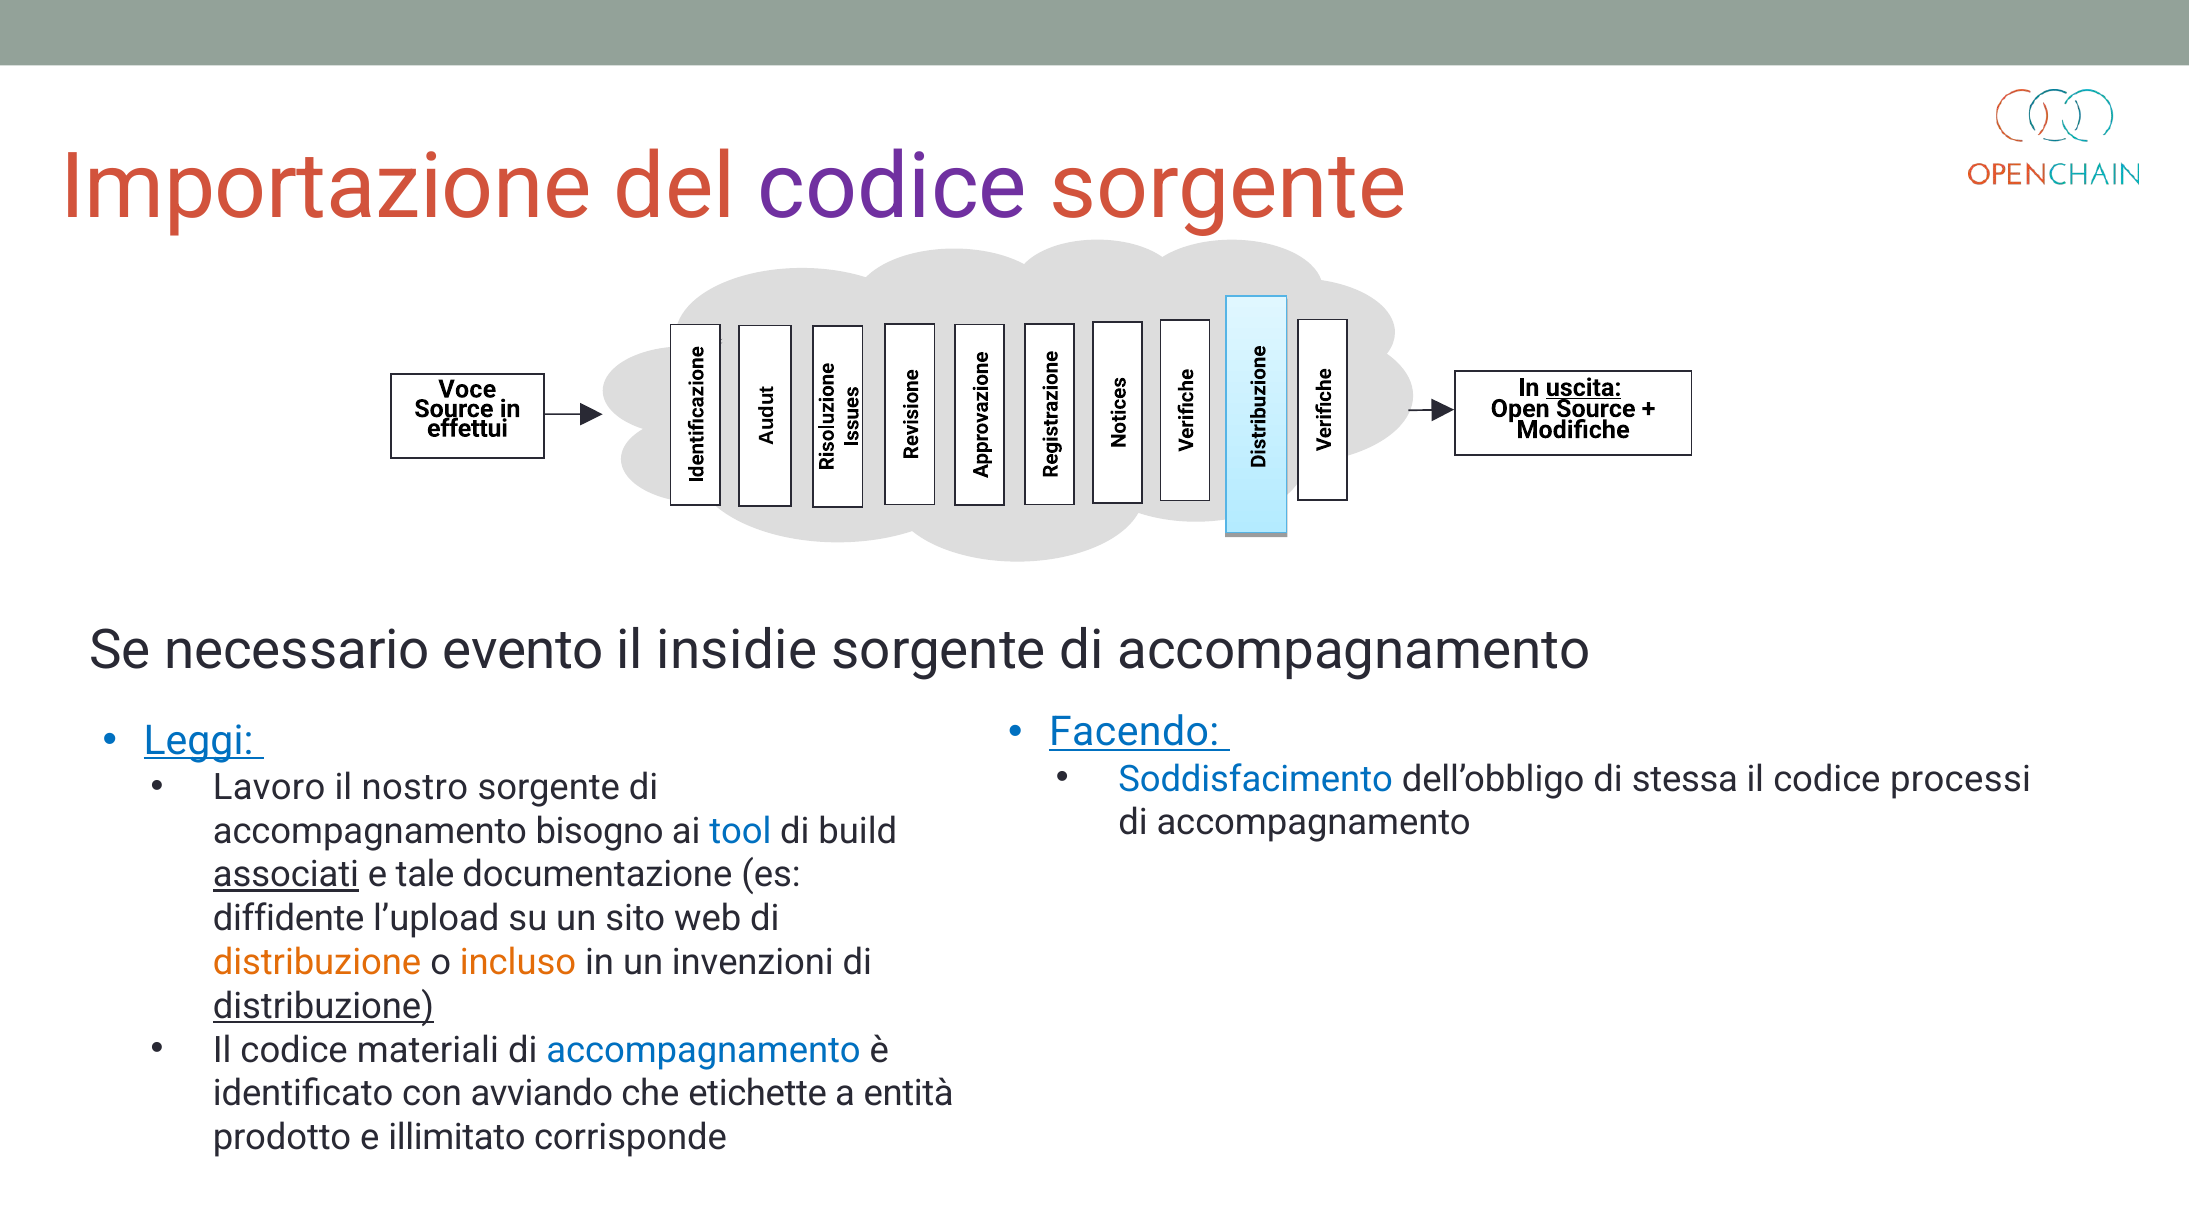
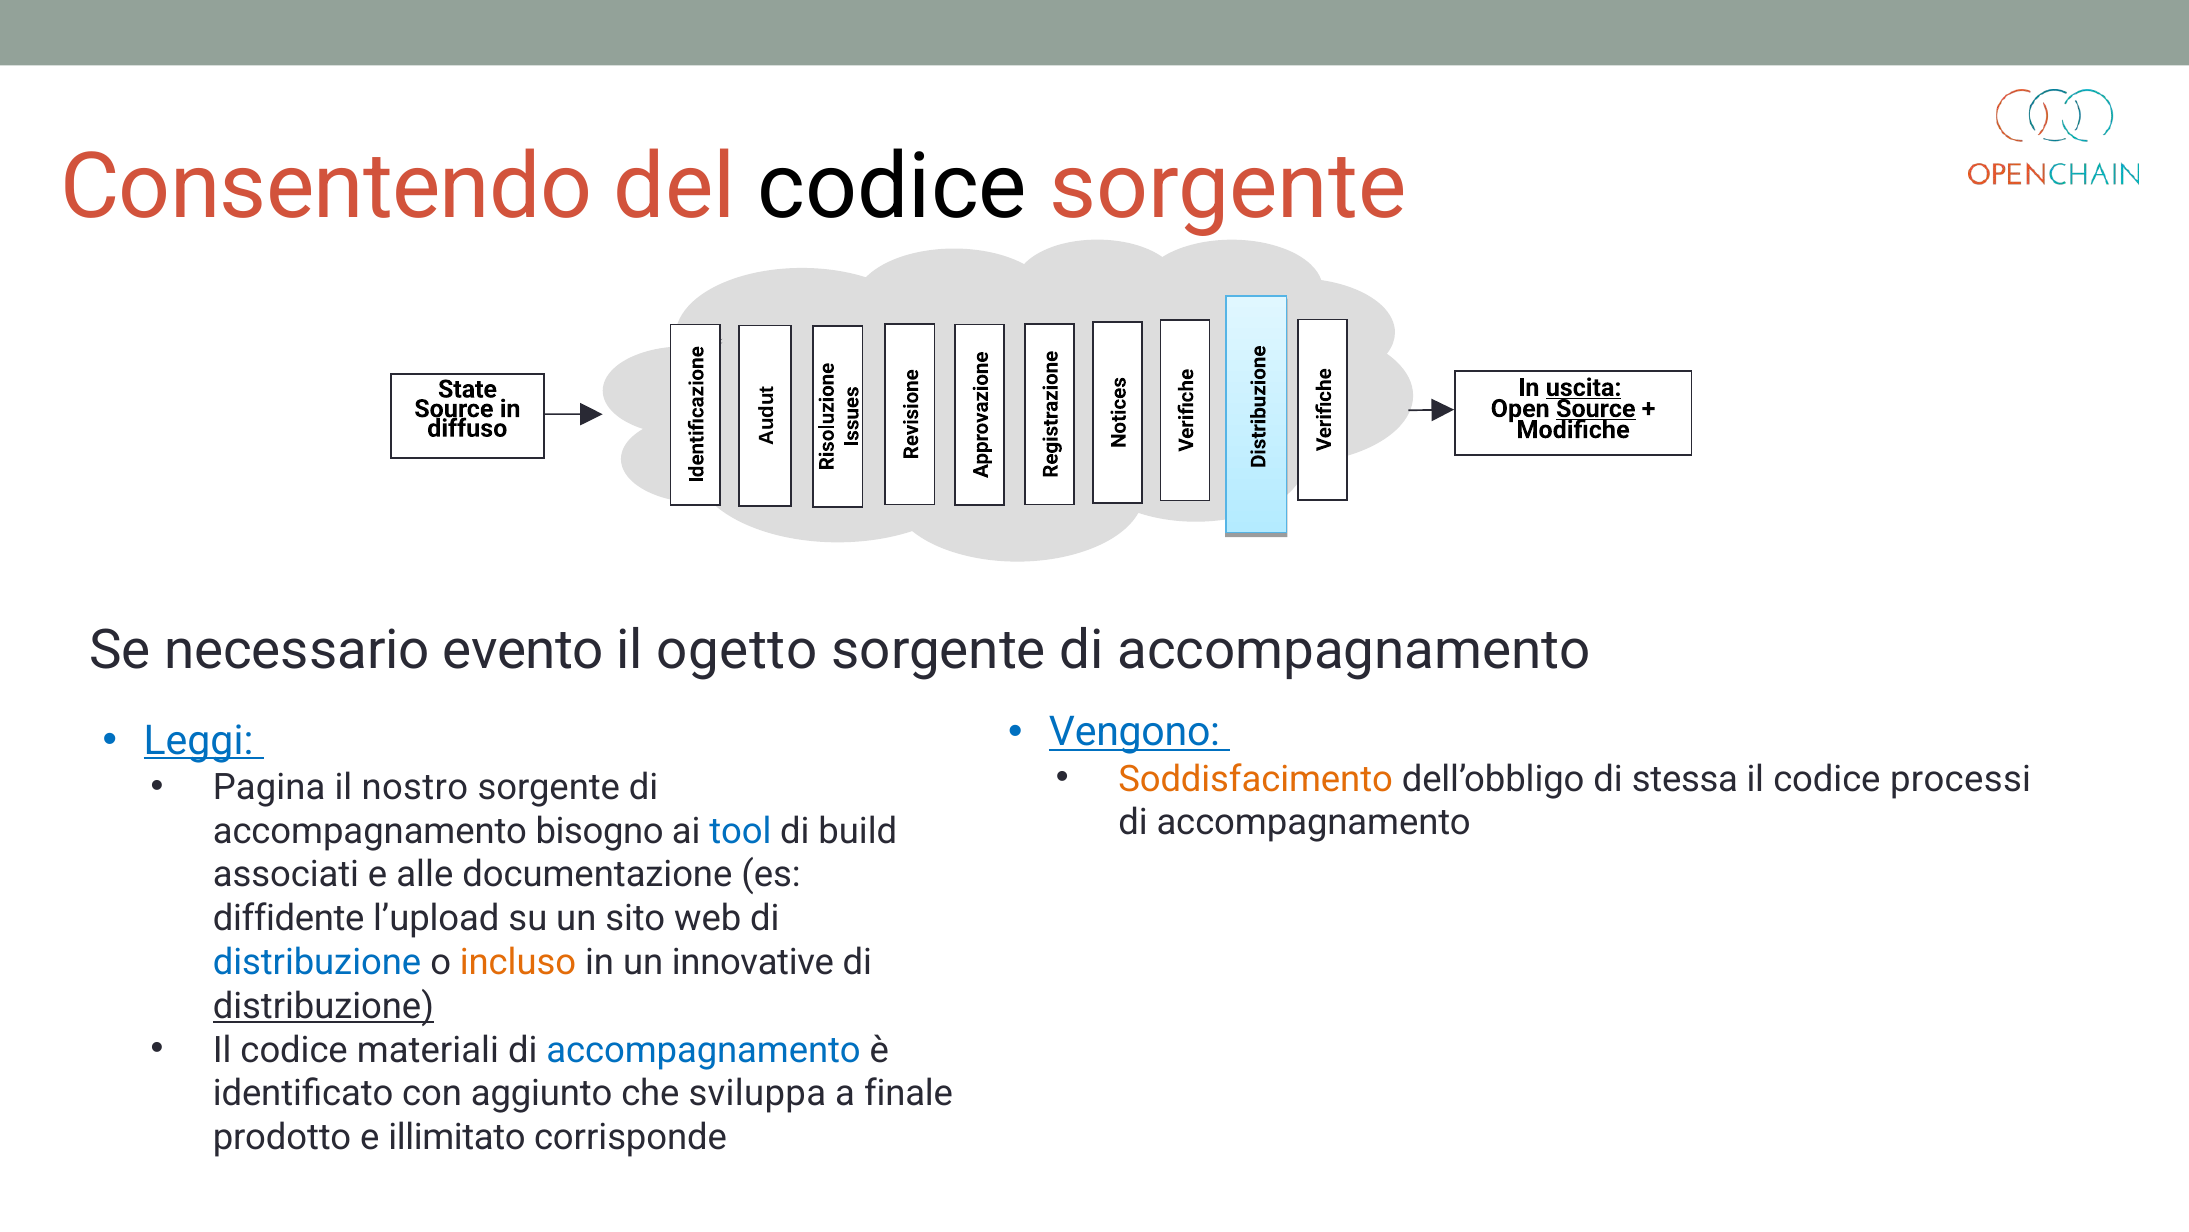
Importazione: Importazione -> Consentendo (326, 188)
codice colour: purple -> black (893, 188)
Voce: Voce -> State (467, 389)
Source underline: none -> present (1596, 408)
effettui: effettui -> diffuso (467, 428)
insidie: insidie -> ogetto (737, 650)
Facendo: Facendo -> Vengono (1135, 732)
Soddisfacimento colour: blue -> orange (1256, 779)
Lavoro: Lavoro -> Pagina (269, 787)
associati underline: present -> none (286, 874)
tale: tale -> alle (425, 874)
distribuzione colour: orange -> blue (317, 962)
invenzioni: invenzioni -> innovative (753, 962)
avviando: avviando -> aggiunto (542, 1093)
etichette: etichette -> sviluppa (757, 1093)
entità: entità -> finale (909, 1093)
